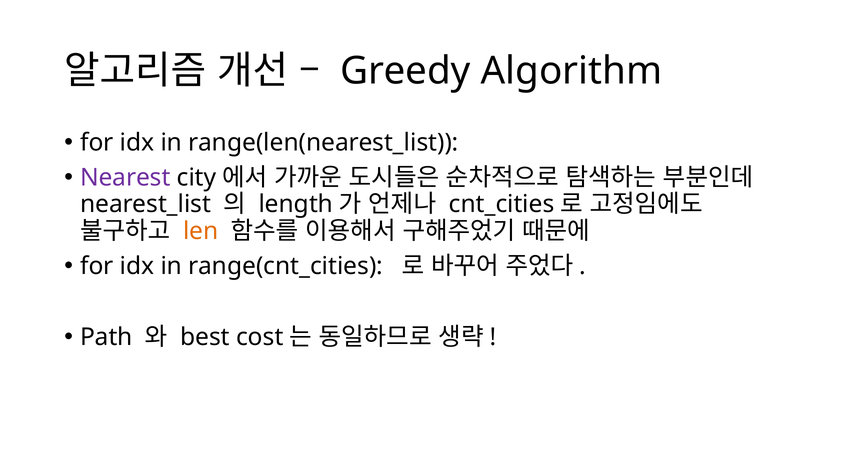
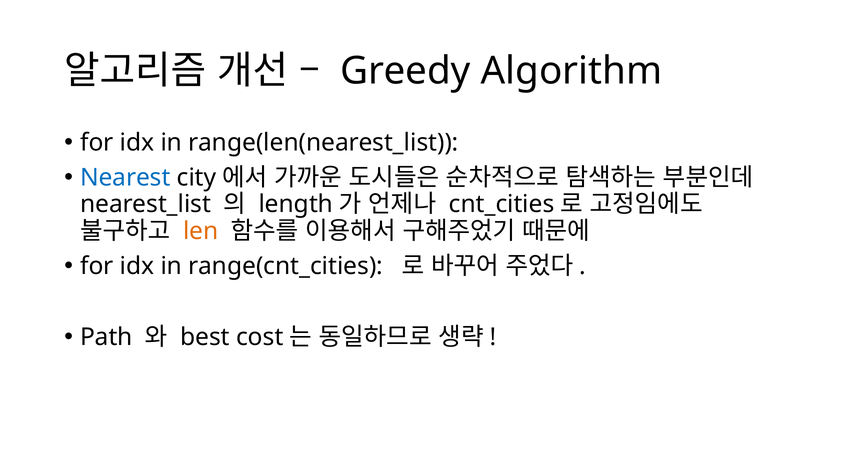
Nearest colour: purple -> blue (125, 178)
